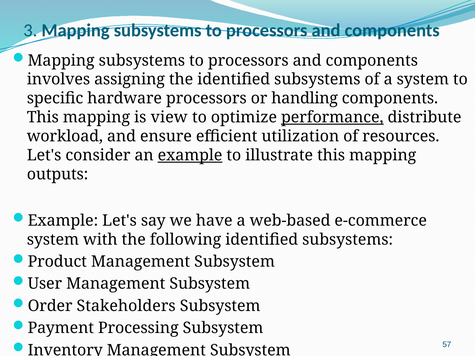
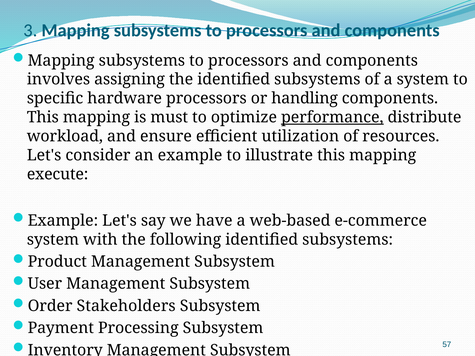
view: view -> must (169, 117)
example underline: present -> none (190, 155)
outputs: outputs -> execute (58, 174)
